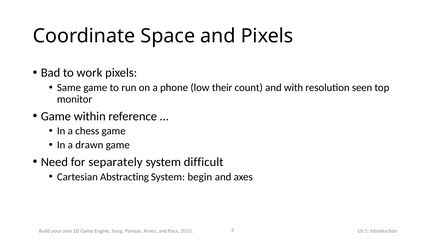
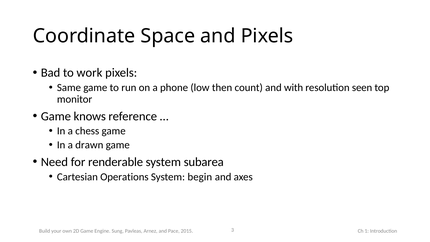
their: their -> then (222, 88)
within: within -> knows (90, 116)
separately: separately -> renderable (116, 162)
difficult: difficult -> subarea (204, 162)
Abstracting: Abstracting -> Operations (124, 177)
